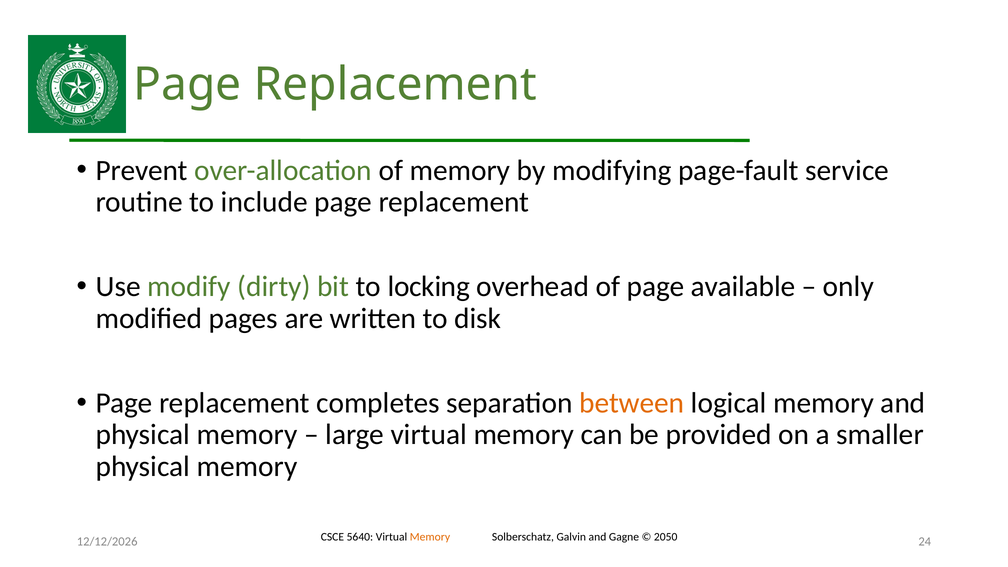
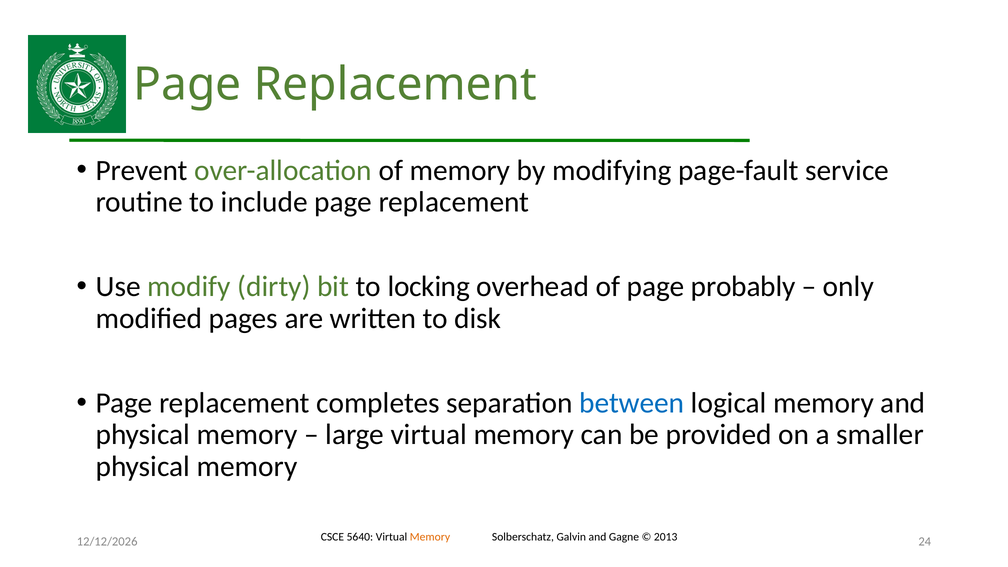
available: available -> probably (743, 287)
between colour: orange -> blue (632, 403)
2050: 2050 -> 2013 (666, 537)
